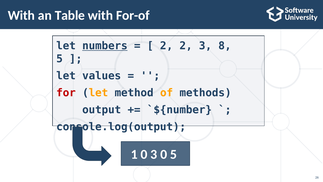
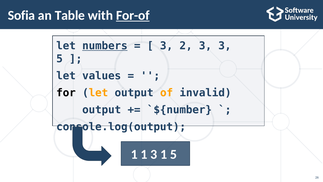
With: With -> Sofia (21, 15)
For-of underline: none -> present (133, 15)
2: 2 -> 3 (166, 46)
3 8: 8 -> 3 (225, 46)
for colour: red -> black (66, 93)
let method: method -> output (134, 93)
methods: methods -> invalid (205, 93)
1 0: 0 -> 1 (144, 154)
3 0: 0 -> 1 (164, 154)
